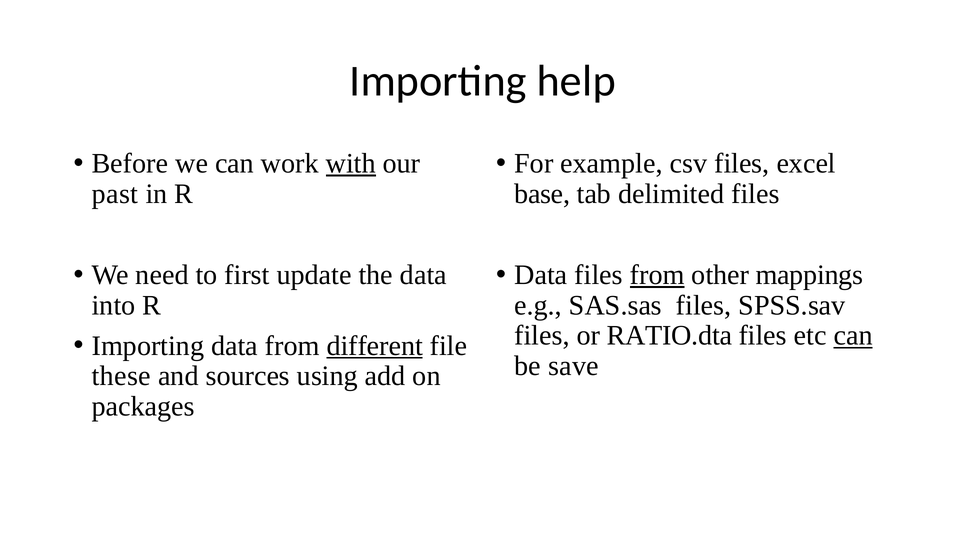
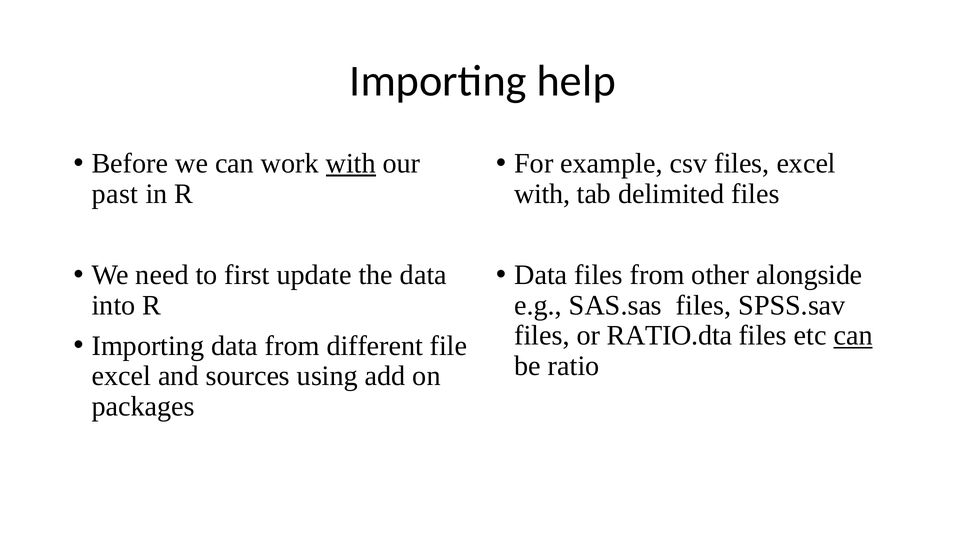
base: base -> with (542, 194)
from underline: present -> none (657, 275)
mappings: mappings -> alongside (809, 275)
different underline: present -> none (375, 345)
save: save -> ratio (574, 366)
these: these -> excel (121, 376)
